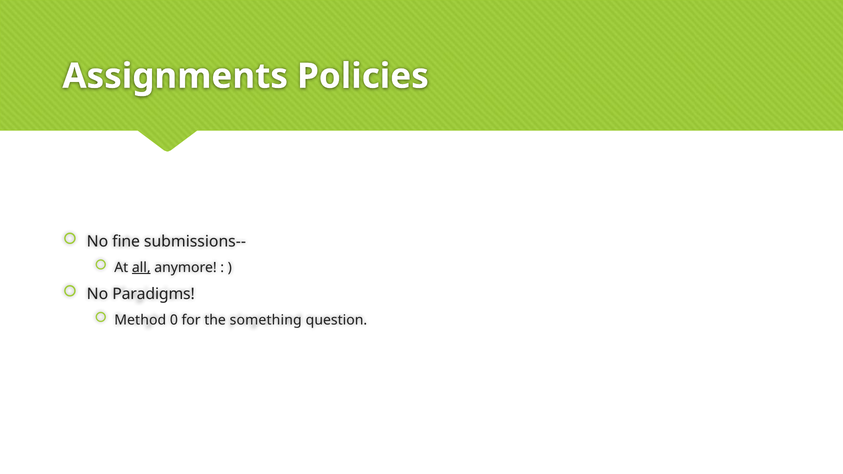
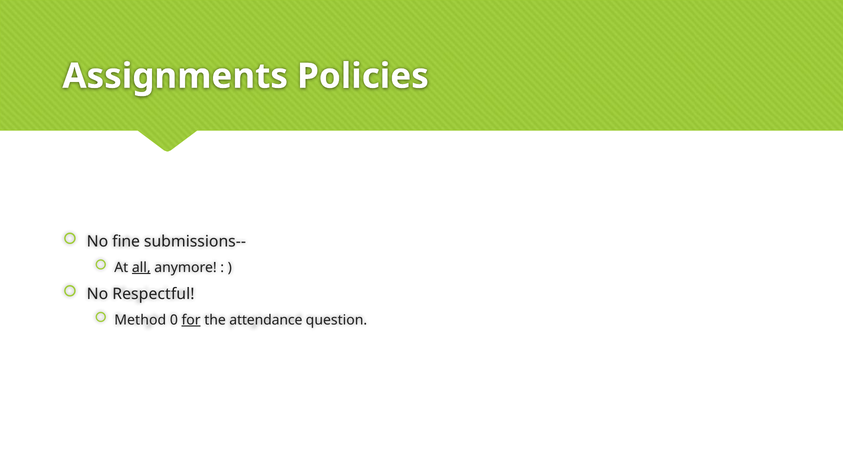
Paradigms: Paradigms -> Respectful (153, 294)
for underline: none -> present (191, 320)
something: something -> attendance (266, 320)
